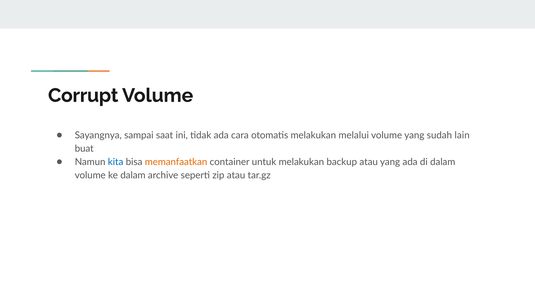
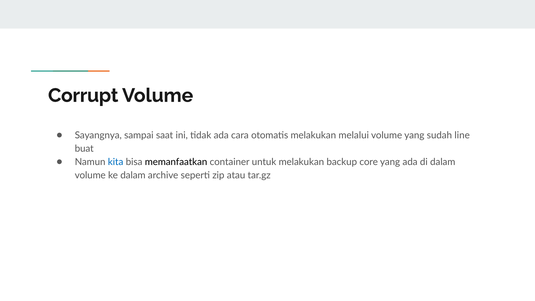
lain: lain -> line (462, 135)
memanfaatkan colour: orange -> black (176, 162)
backup atau: atau -> core (369, 162)
